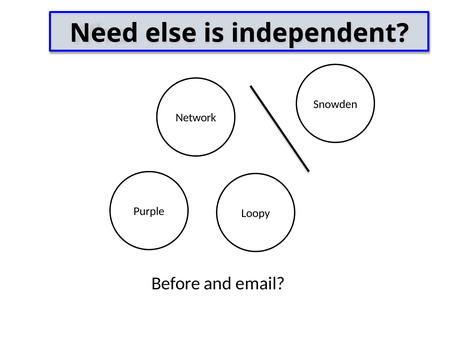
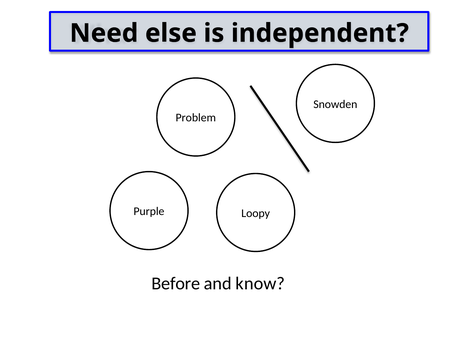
Network: Network -> Problem (196, 118)
email: email -> know (260, 284)
